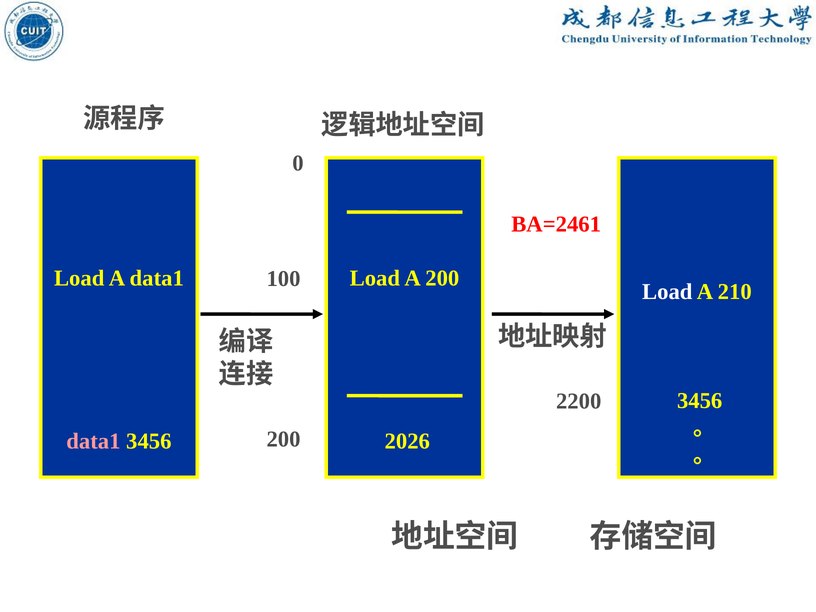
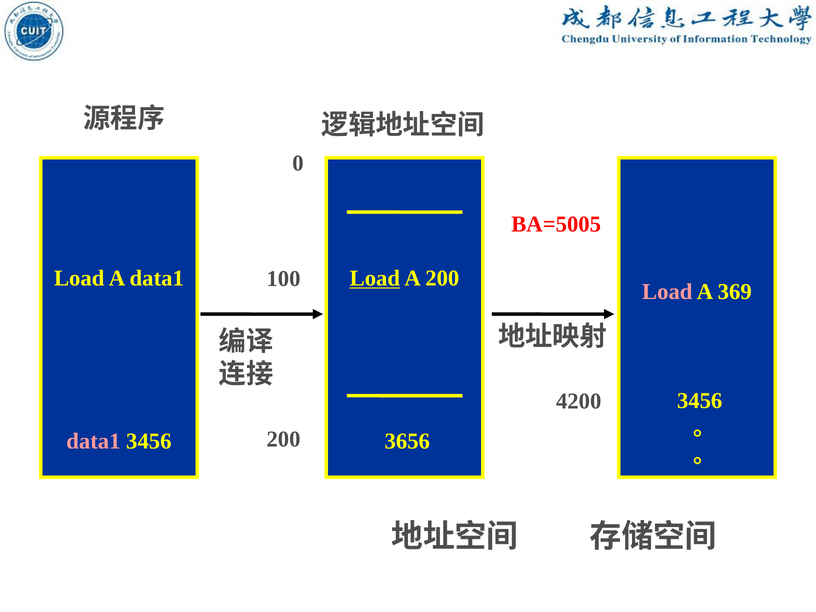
BA=2461: BA=2461 -> BA=5005 (556, 224)
Load underline: none -> present (375, 278)
Load colour: white -> pink (667, 292)
210: 210 -> 369 (735, 292)
2200: 2200 -> 4200 (579, 401)
2026: 2026 -> 3656 (407, 441)
